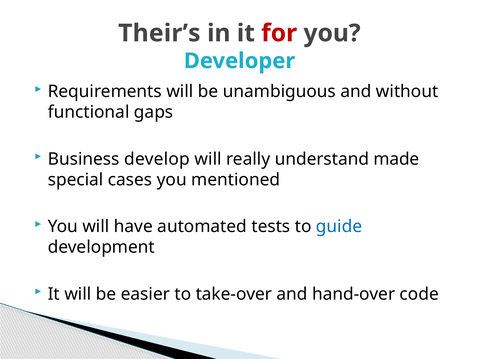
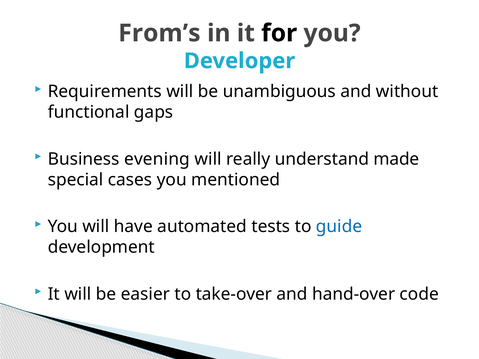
Their’s: Their’s -> From’s (159, 33)
for colour: red -> black (279, 33)
develop: develop -> evening (157, 159)
